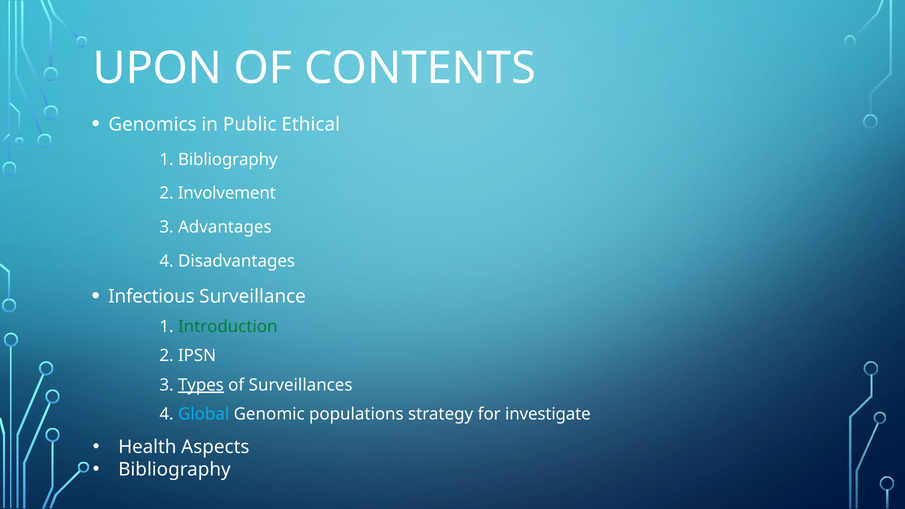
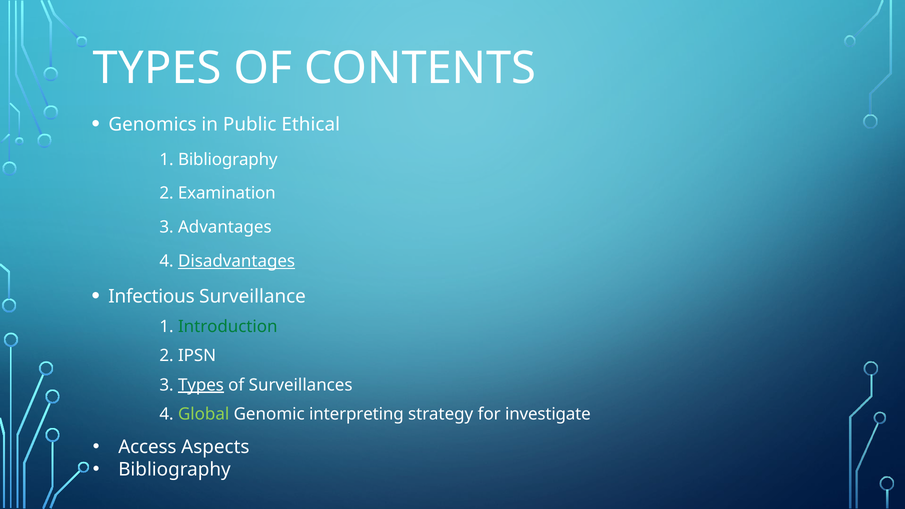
UPON: UPON -> TYPES (157, 68)
Involvement: Involvement -> Examination (227, 193)
Disadvantages underline: none -> present (237, 261)
Global colour: light blue -> light green (204, 414)
populations: populations -> interpreting (356, 414)
Health: Health -> Access (147, 447)
